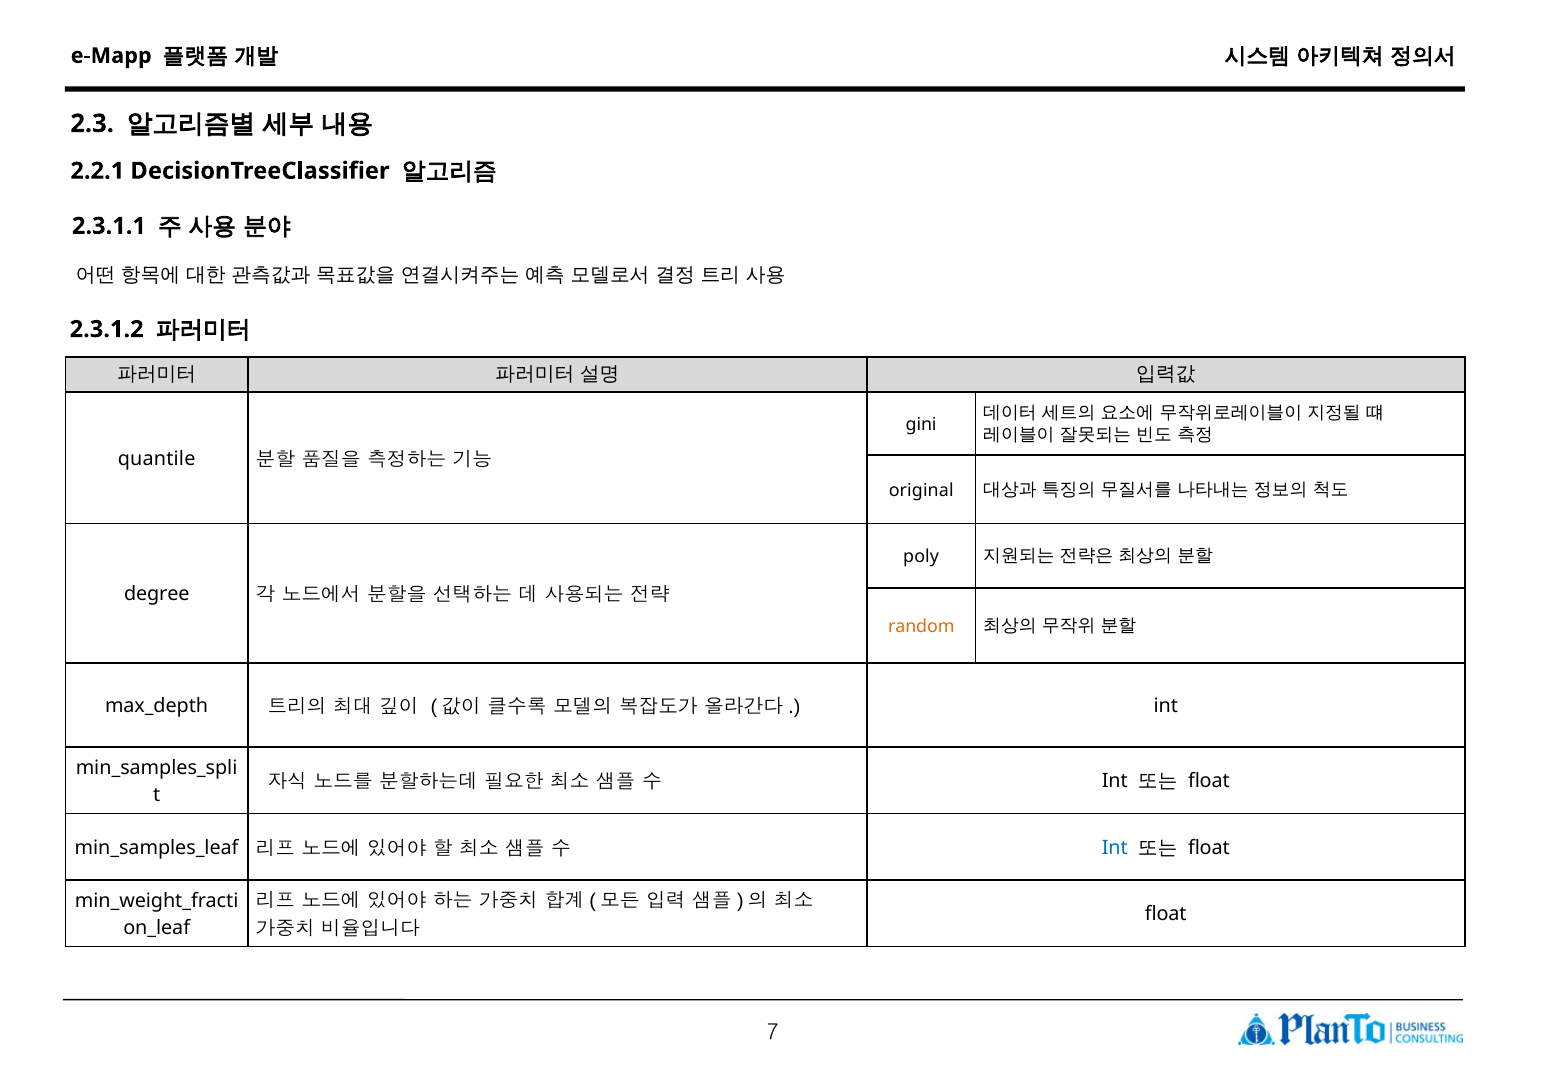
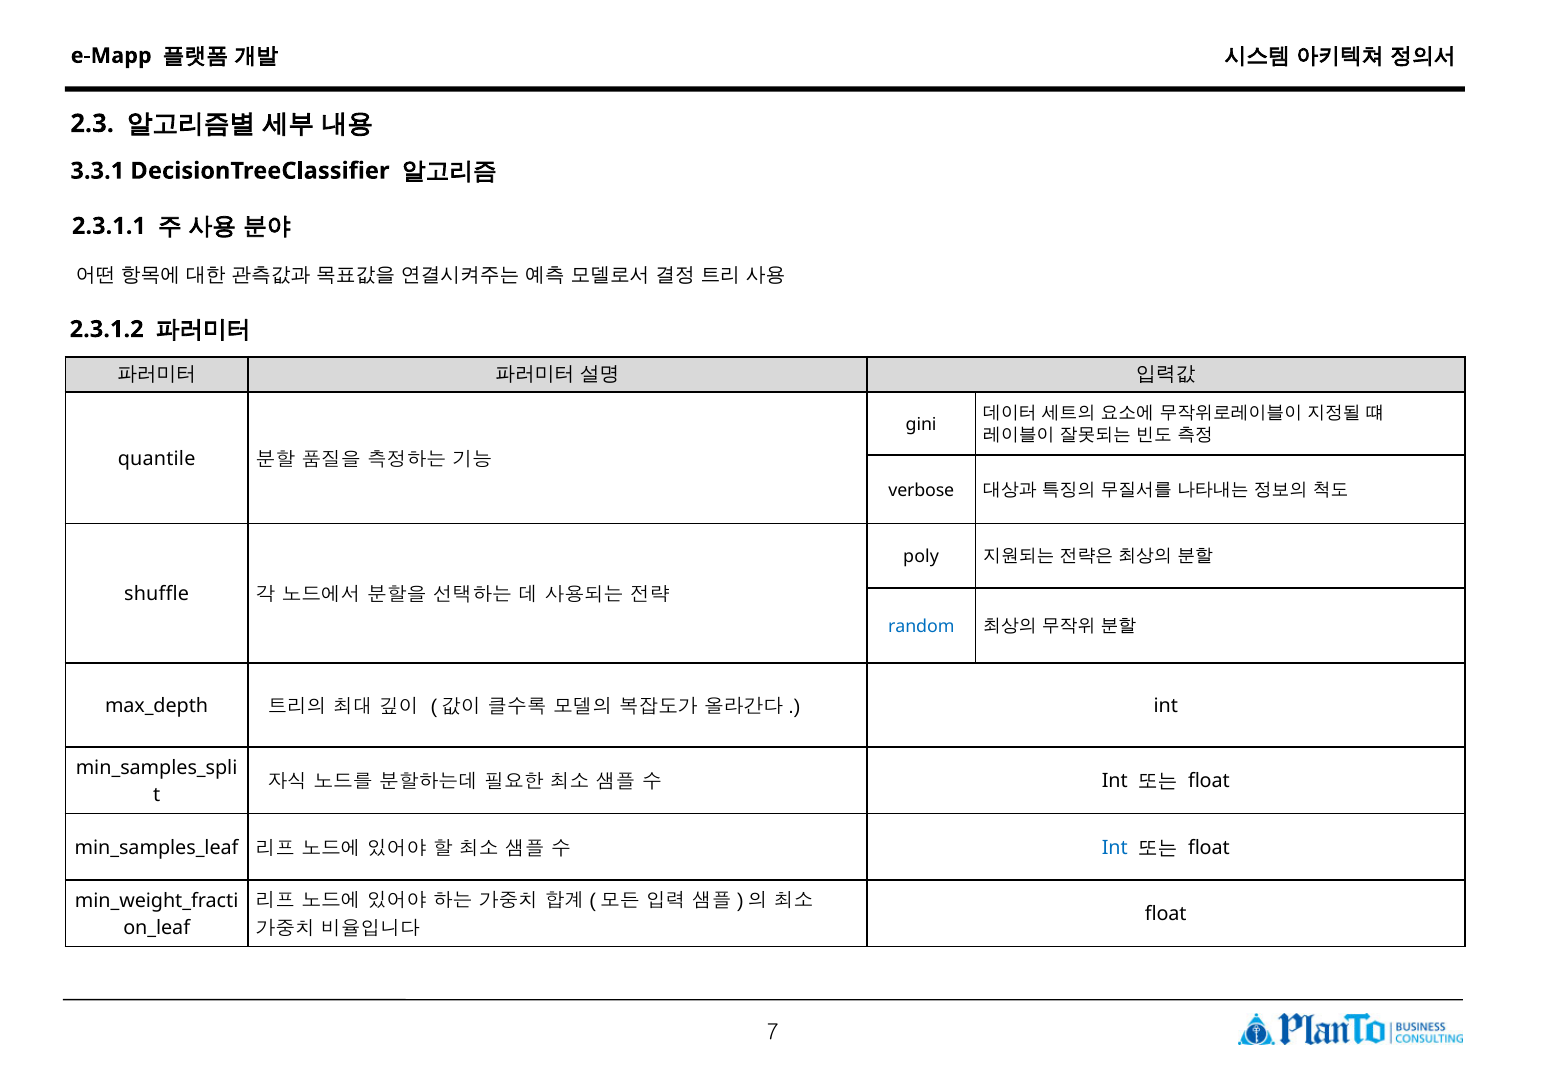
2.2.1: 2.2.1 -> 3.3.1 (97, 171)
original: original -> verbose (921, 490)
degree: degree -> shuffle (157, 595)
random colour: orange -> blue (921, 627)
